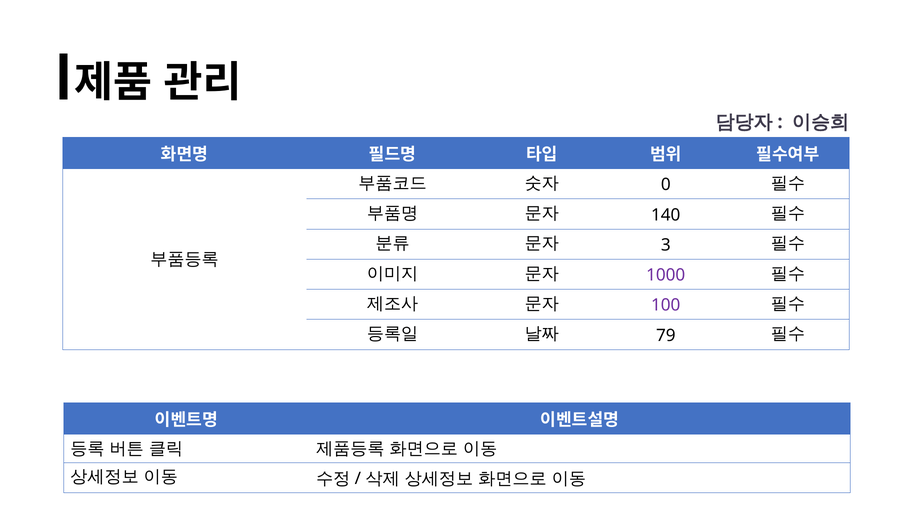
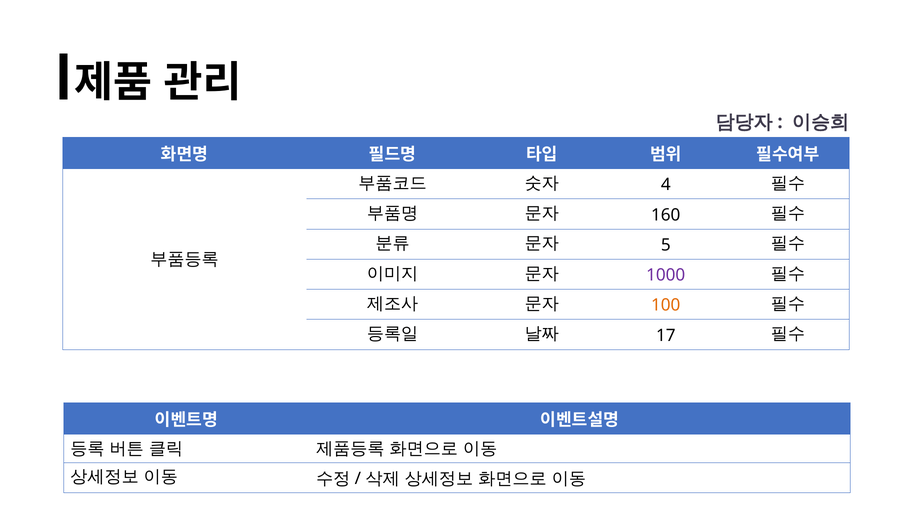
0: 0 -> 4 (666, 185)
140: 140 -> 160 (666, 215)
3: 3 -> 5 (666, 245)
100 colour: purple -> orange (666, 305)
79: 79 -> 17 (666, 335)
